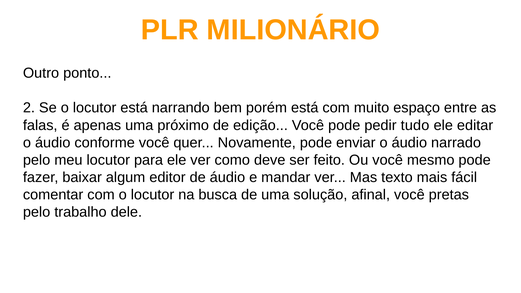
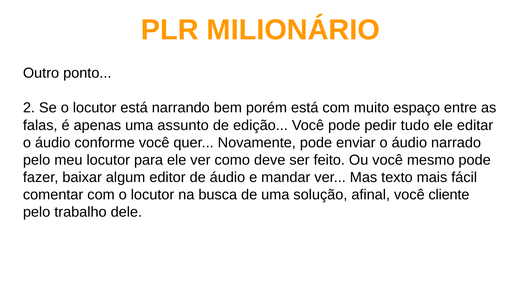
próximo: próximo -> assunto (183, 125)
pretas: pretas -> cliente (449, 195)
